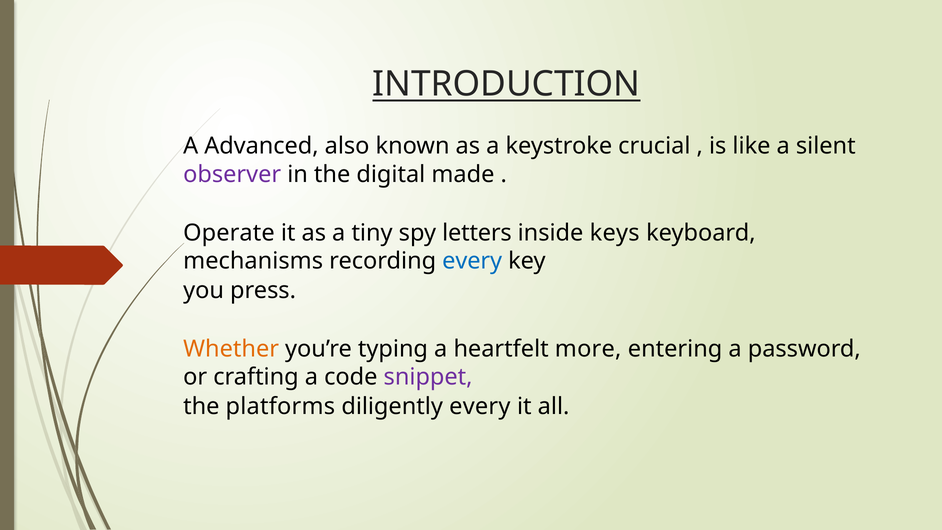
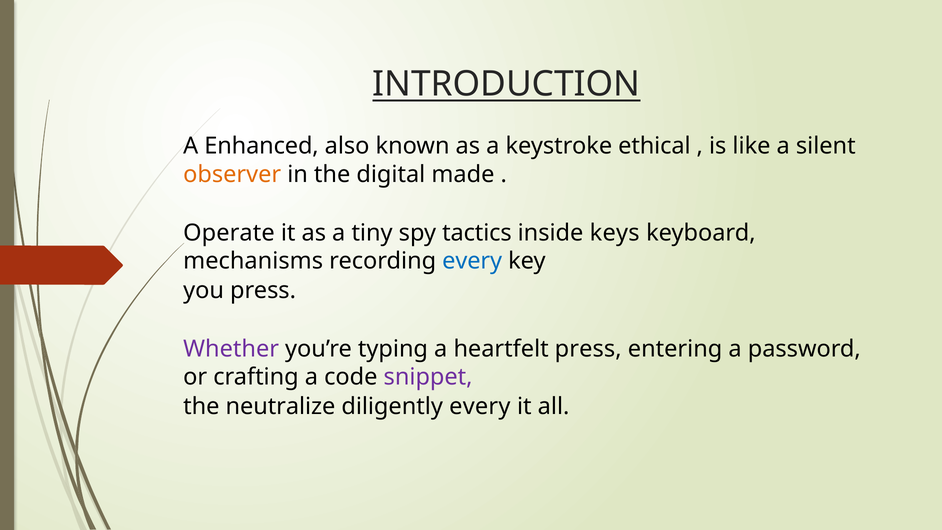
Advanced: Advanced -> Enhanced (261, 146)
crucial: crucial -> ethical (654, 146)
observer colour: purple -> orange (232, 174)
letters: letters -> tactics (477, 233)
Whether colour: orange -> purple (231, 349)
heartfelt more: more -> press (588, 349)
platforms: platforms -> neutralize (280, 406)
